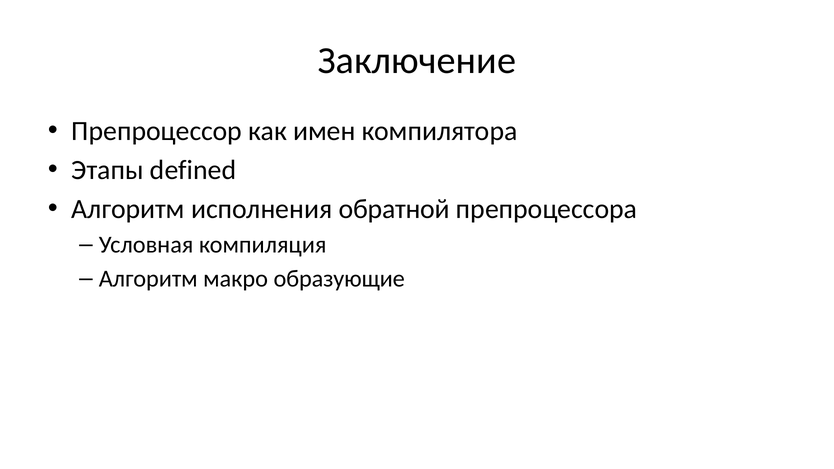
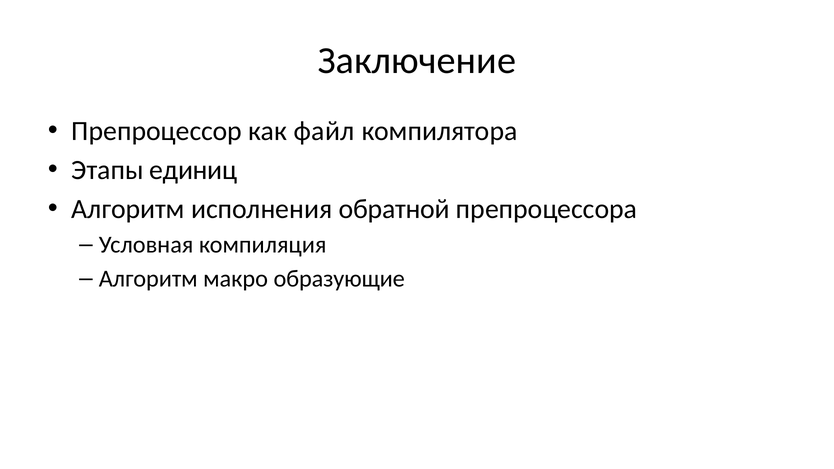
имен: имен -> файл (324, 131)
defined: defined -> единиц (193, 170)
